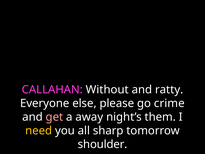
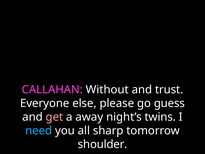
ratty: ratty -> trust (169, 89)
crime: crime -> guess (169, 103)
them: them -> twins (160, 117)
need colour: yellow -> light blue (39, 130)
